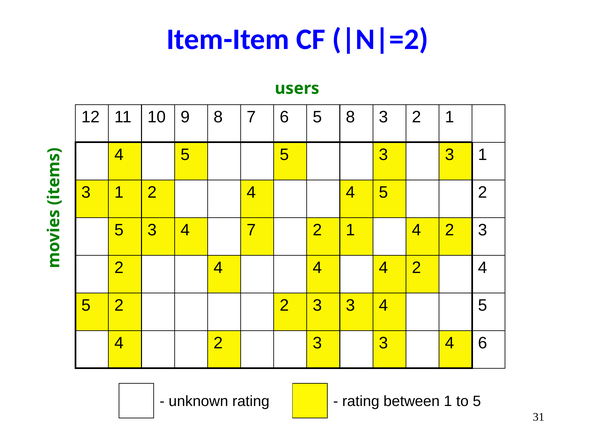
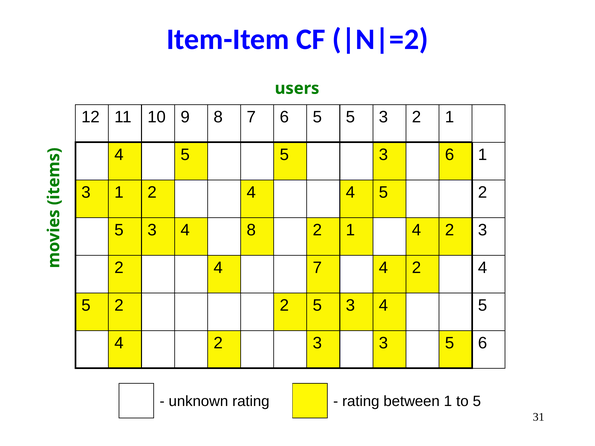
6 5 8: 8 -> 5 (350, 117)
5 3 3: 3 -> 6 (450, 155)
4 7: 7 -> 8 (251, 230)
4: 4 -> 7 (317, 268)
2 2 3: 3 -> 5 (317, 306)
4: 4 -> 5 (450, 343)
